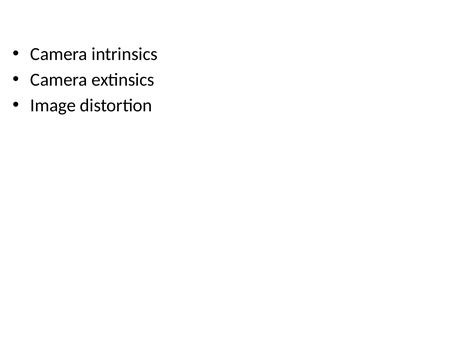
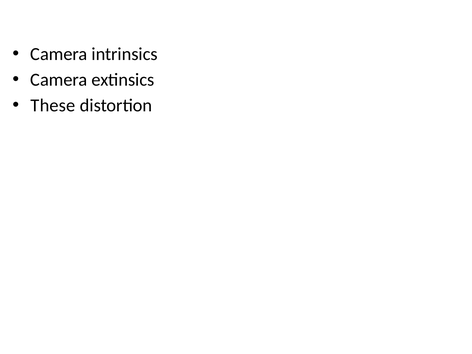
Image: Image -> These (53, 105)
